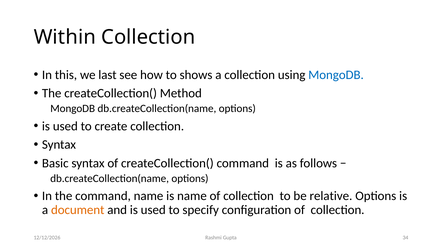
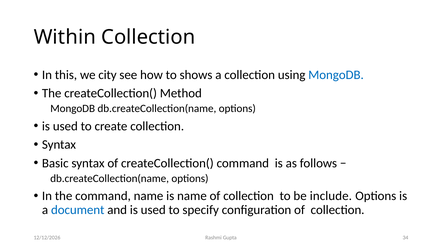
last: last -> city (108, 75)
relative: relative -> include (331, 196)
document colour: orange -> blue (78, 210)
